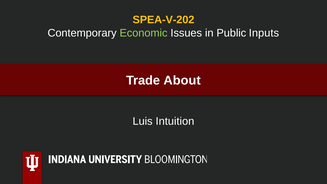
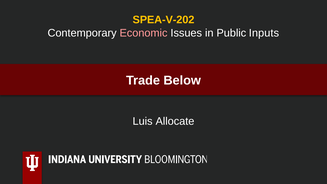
Economic colour: light green -> pink (144, 33)
About: About -> Below (182, 80)
Intuition: Intuition -> Allocate (175, 121)
